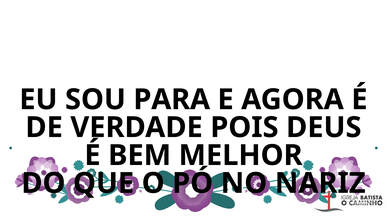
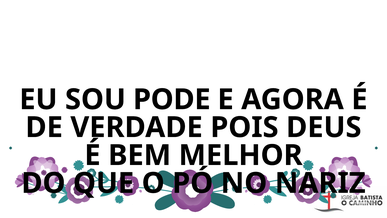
PARA: PARA -> PODE (172, 99)
